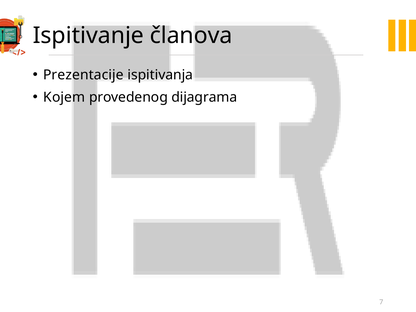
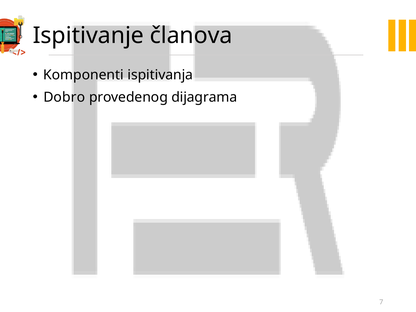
Prezentacije: Prezentacije -> Komponenti (83, 75)
Kojem: Kojem -> Dobro (64, 97)
